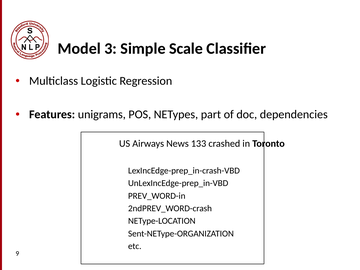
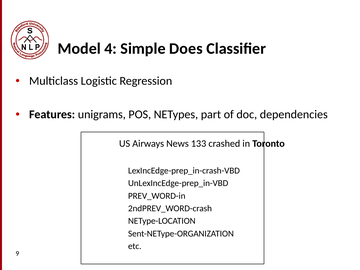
3: 3 -> 4 (111, 49)
Scale: Scale -> Does (186, 49)
